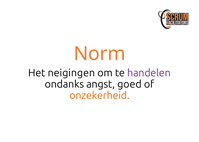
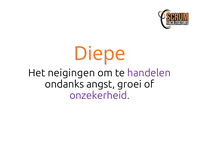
Norm: Norm -> Diepe (100, 54)
goed: goed -> groei (129, 84)
onzekerheid colour: orange -> purple (100, 95)
